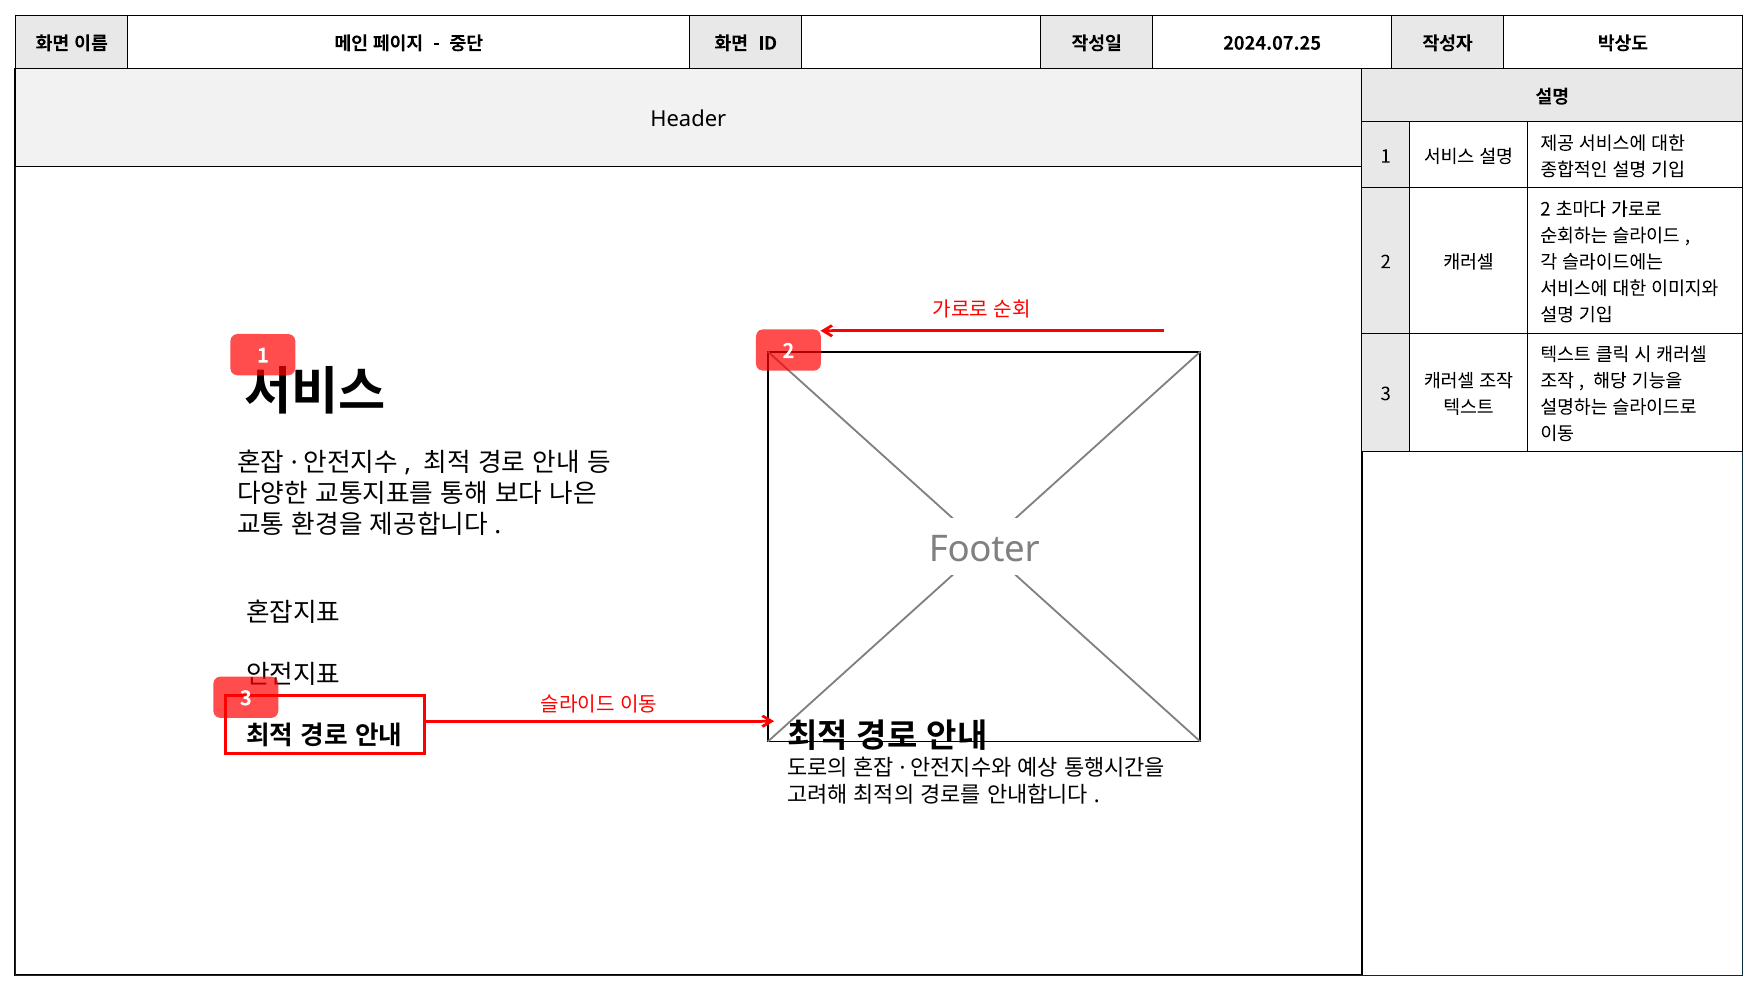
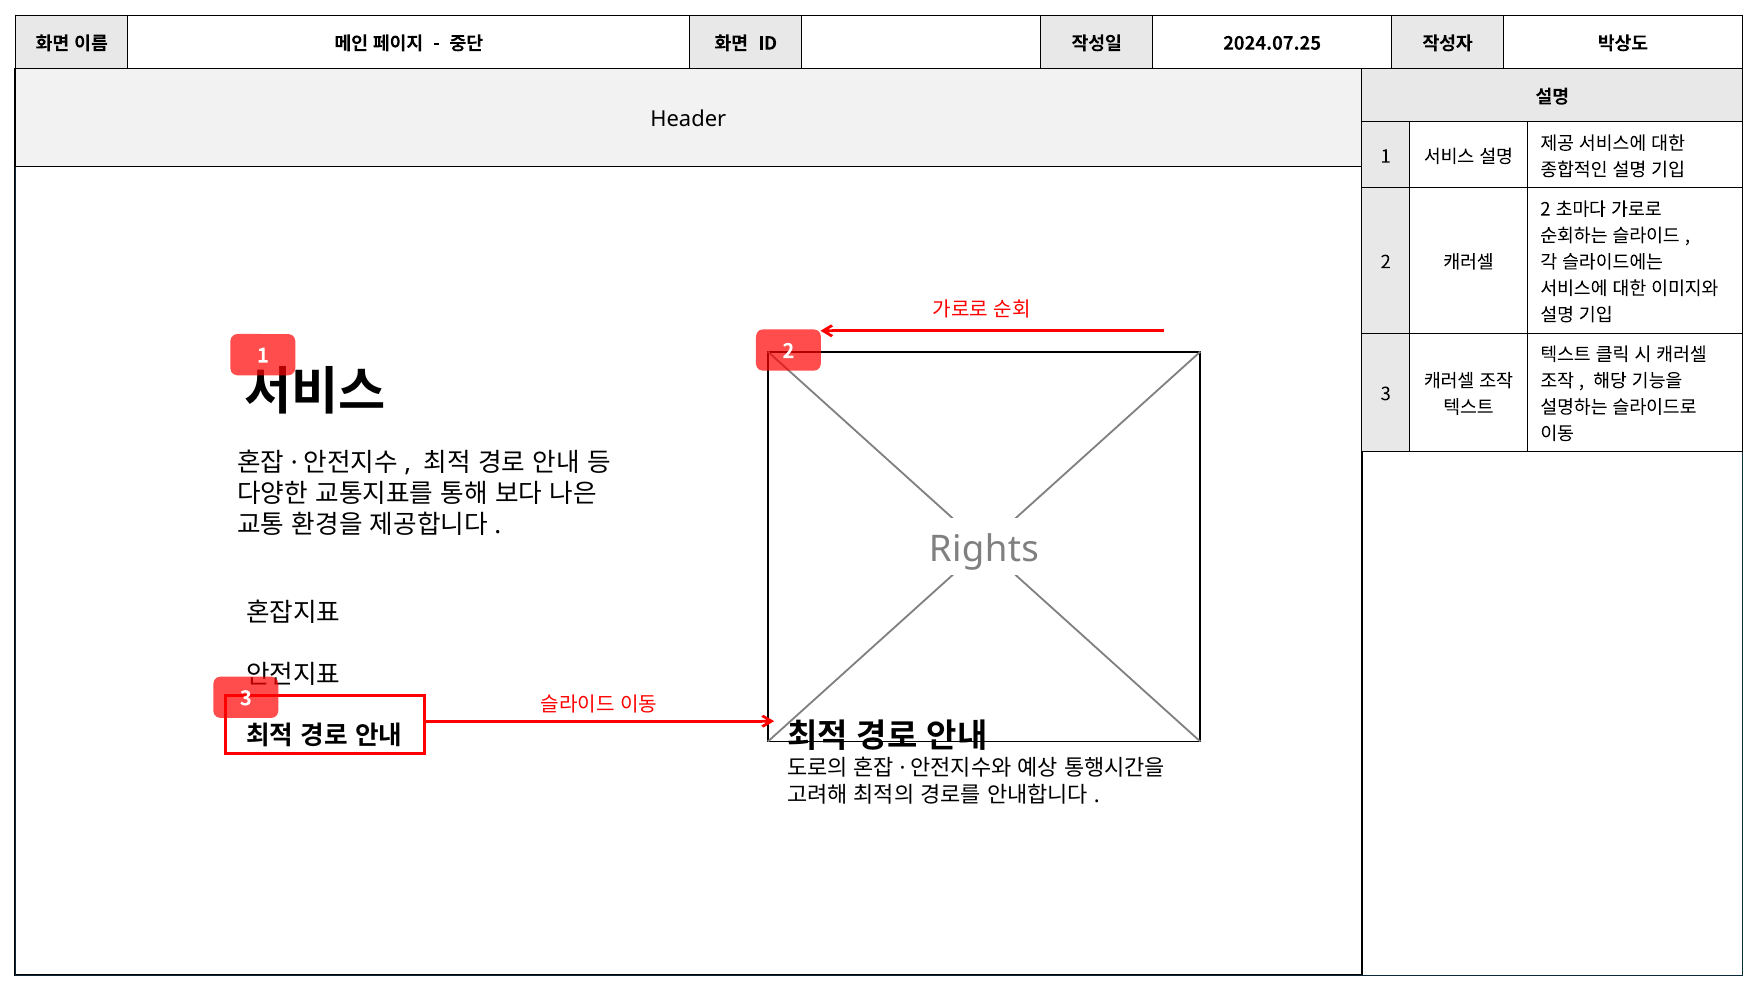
Footer: Footer -> Rights (984, 549)
